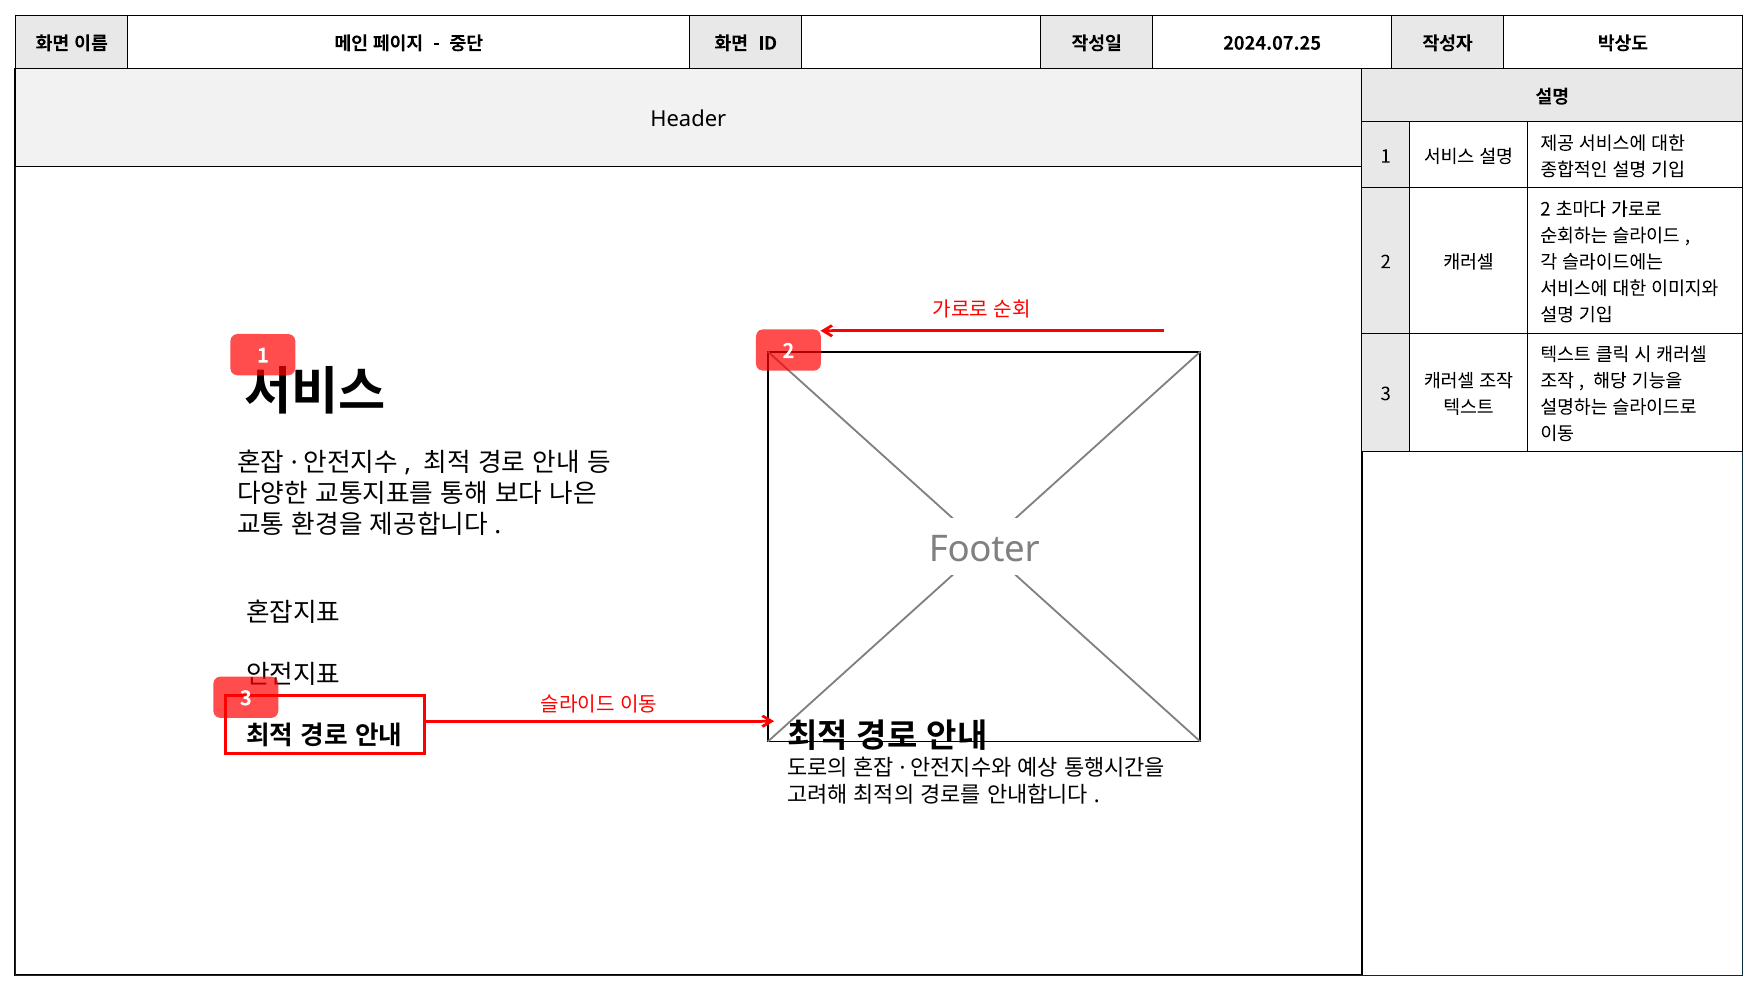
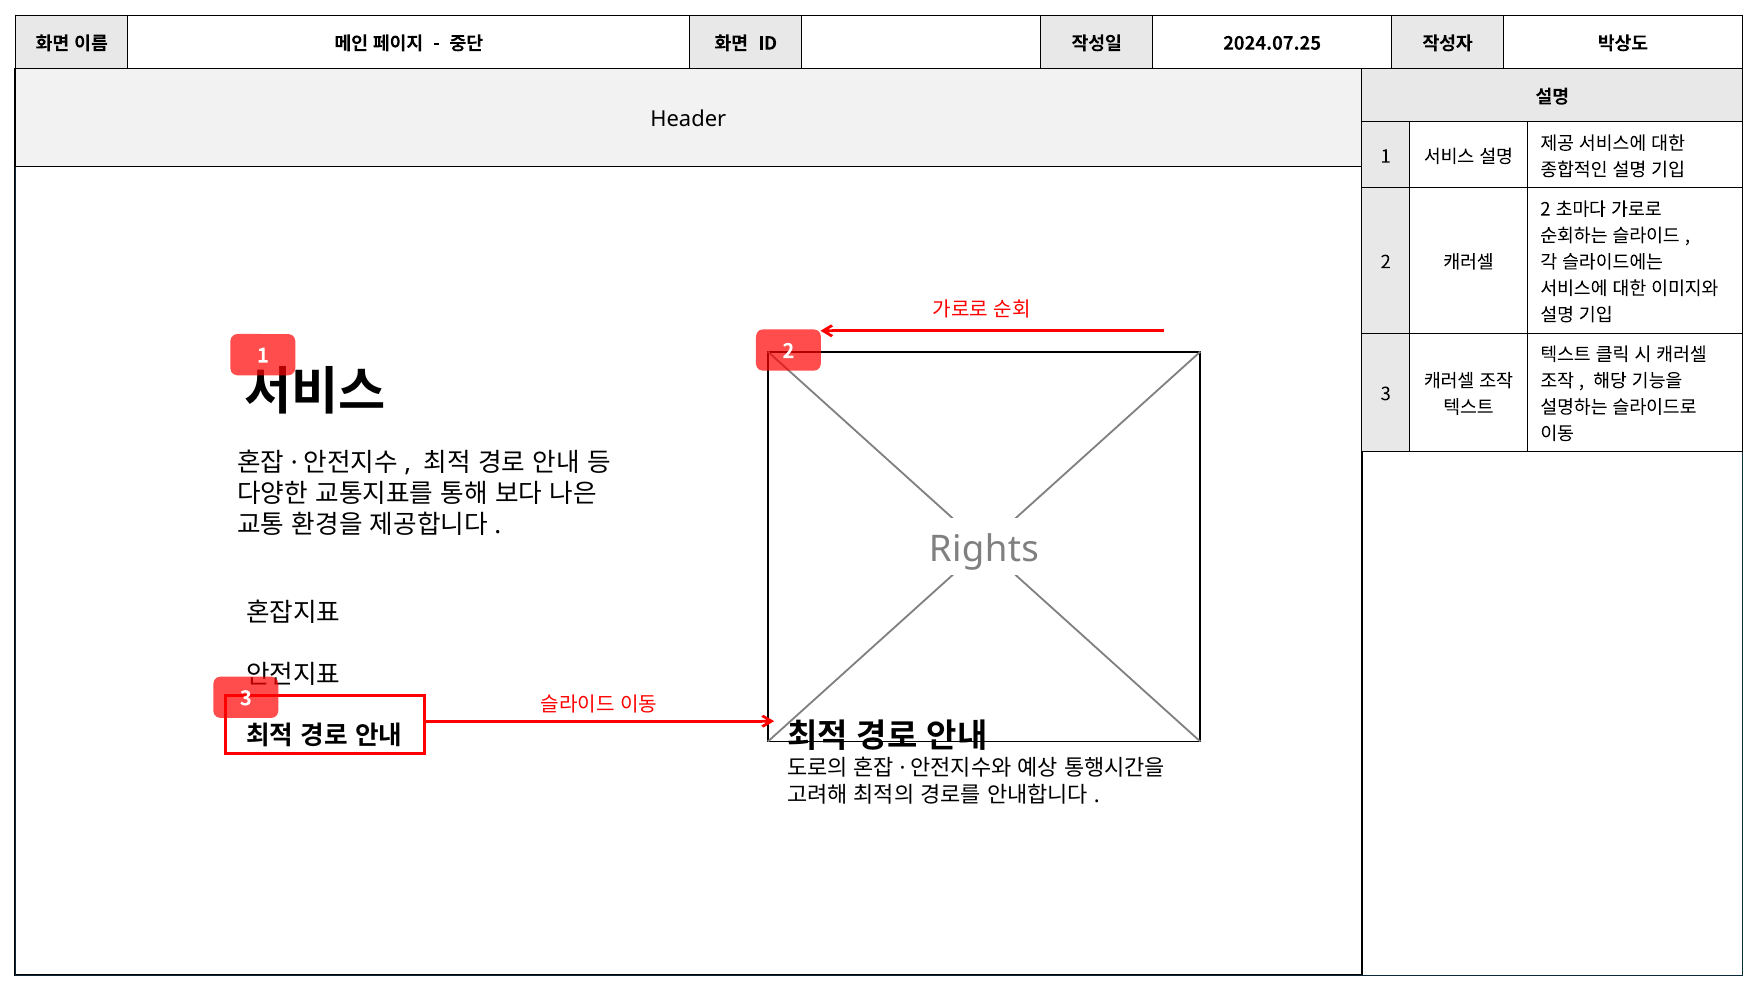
Footer: Footer -> Rights (984, 549)
